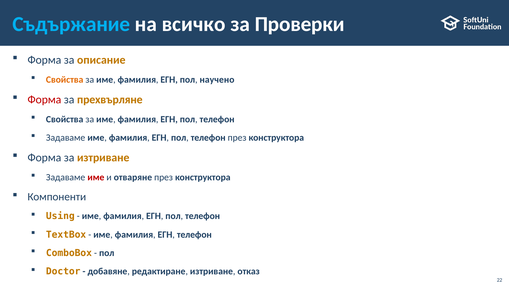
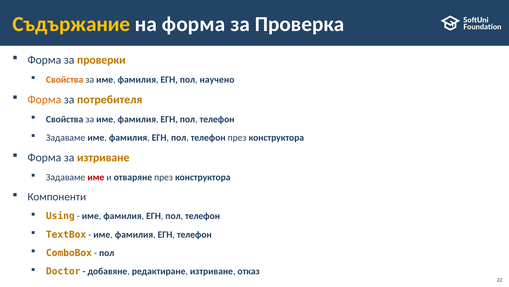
Съдържание colour: light blue -> yellow (71, 24)
на всичко: всичко -> форма (194, 24)
Проверки: Проверки -> Проверка (300, 24)
описание: описание -> проверки (101, 60)
Форма colour: red -> orange (44, 99)
прехвърляне: прехвърляне -> потребителя (110, 99)
